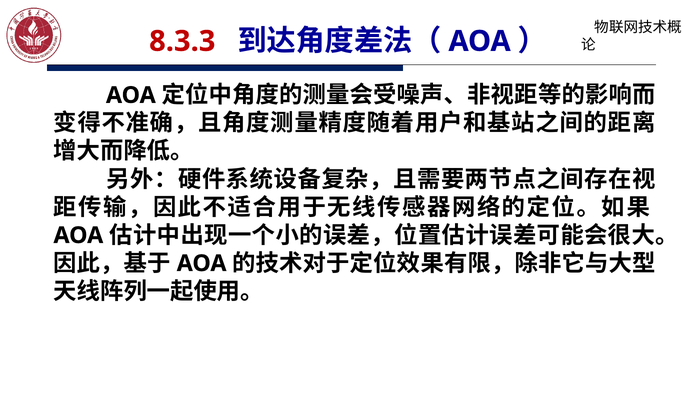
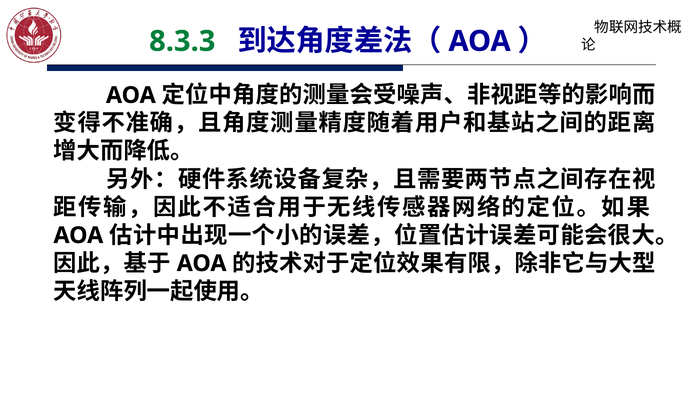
8.3.3 colour: red -> green (182, 41)
